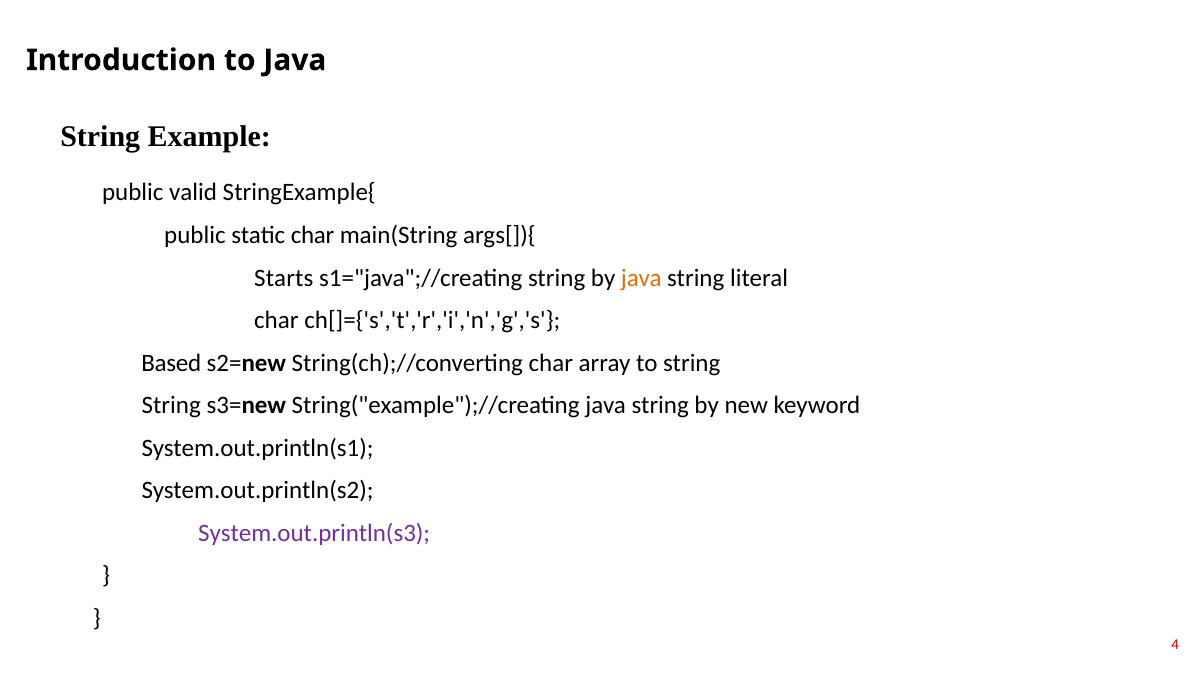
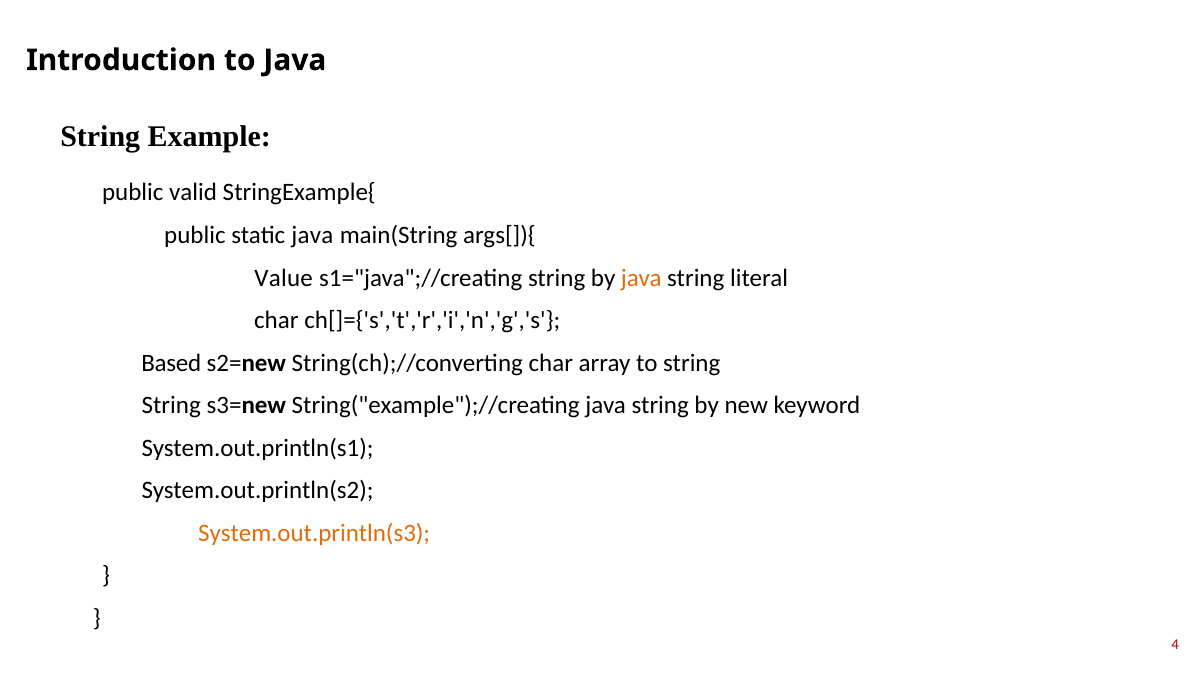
static char: char -> java (312, 235)
Starts: Starts -> Value (284, 278)
System.out.println(s3 colour: purple -> orange (314, 533)
